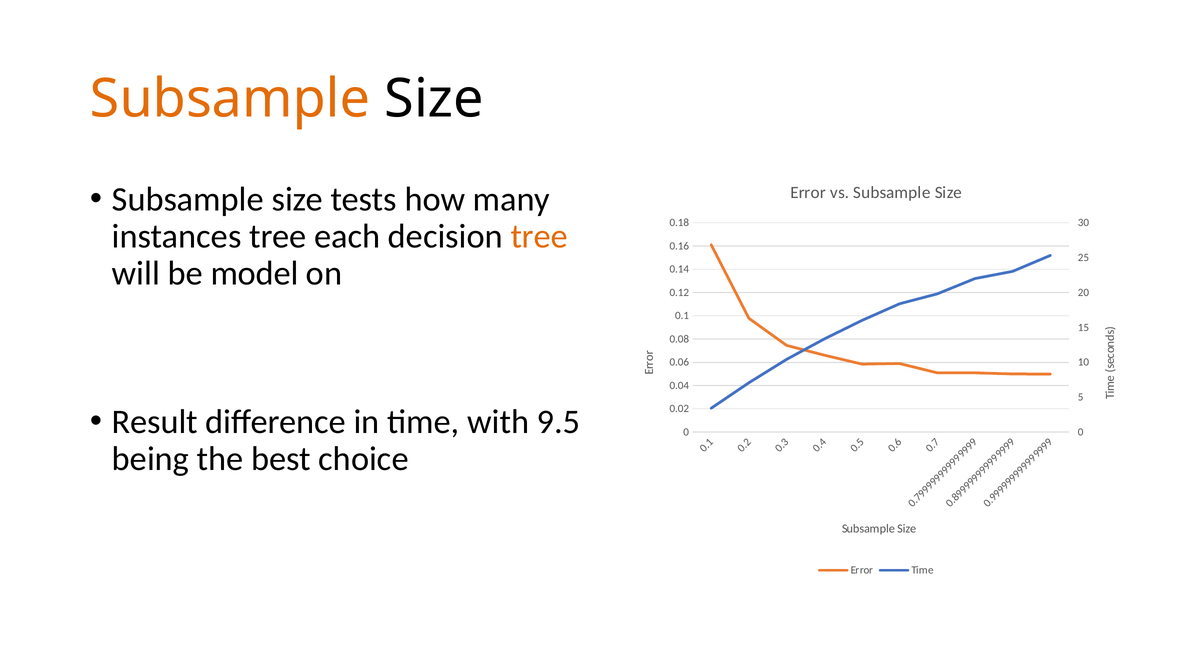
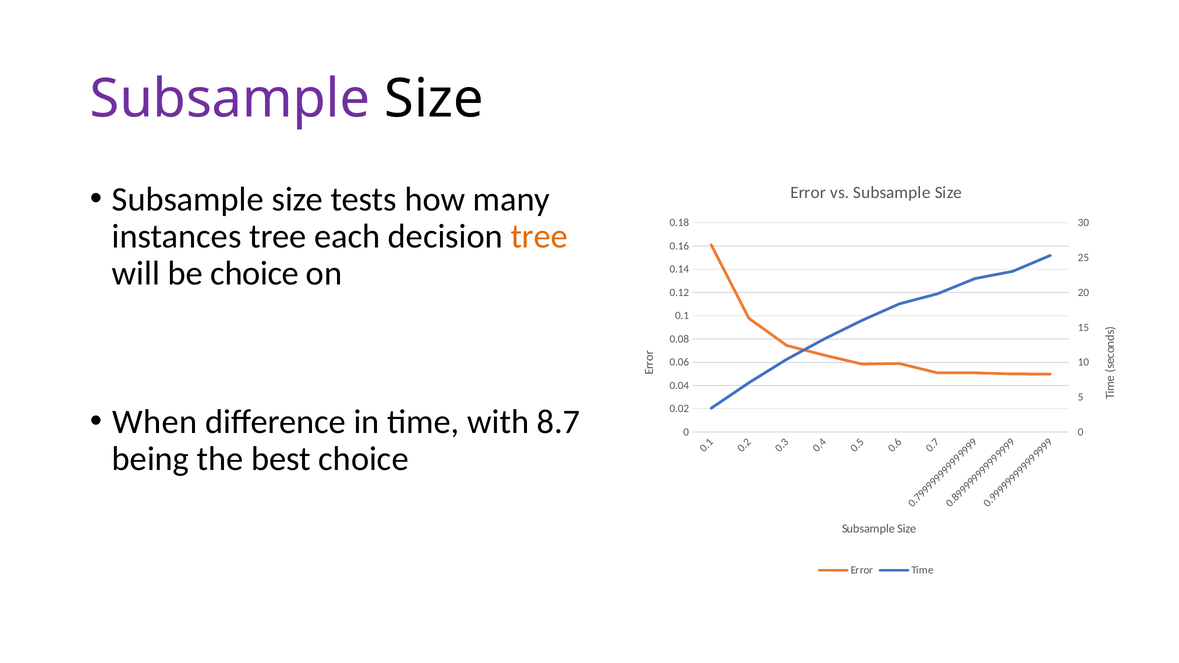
Subsample colour: orange -> purple (230, 99)
be model: model -> choice (255, 274)
Result: Result -> When (155, 422)
9.5: 9.5 -> 8.7 (559, 422)
